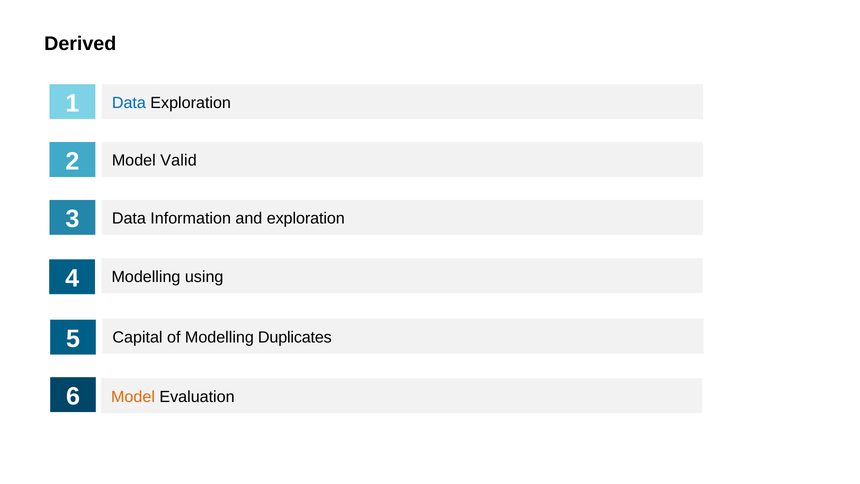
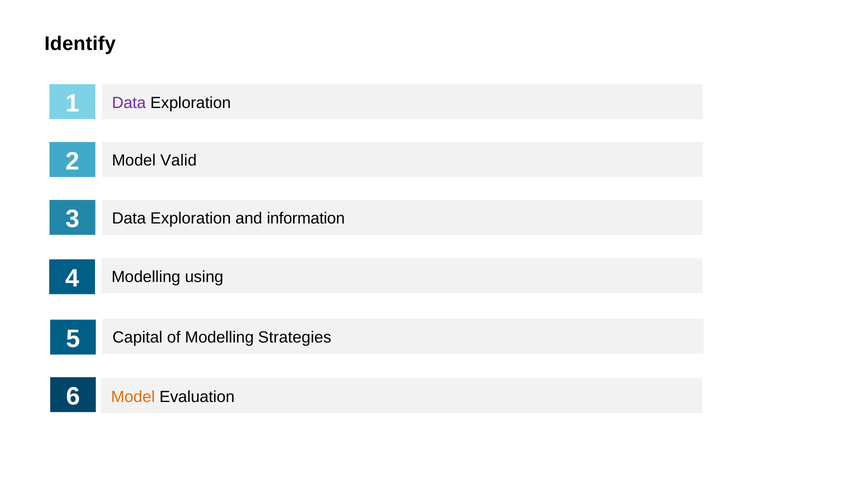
Derived: Derived -> Identify (80, 44)
Data colour: blue -> purple (129, 103)
3 Data Information: Information -> Exploration (191, 218)
and exploration: exploration -> information (306, 218)
Duplicates: Duplicates -> Strategies (295, 337)
